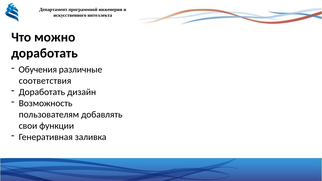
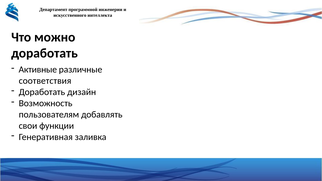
Обучения: Обучения -> Активные (38, 70)
